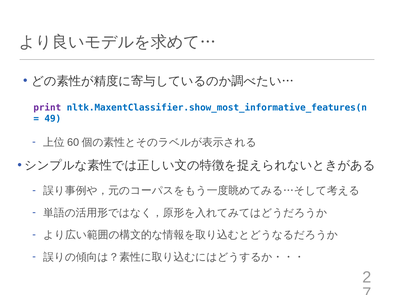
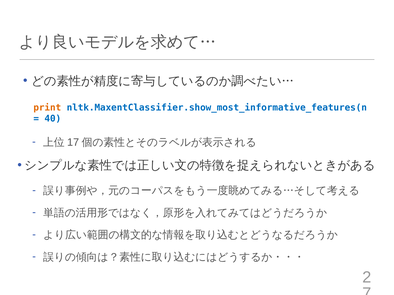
print colour: purple -> orange (47, 108)
49: 49 -> 40 (53, 119)
60: 60 -> 17 (73, 142)
